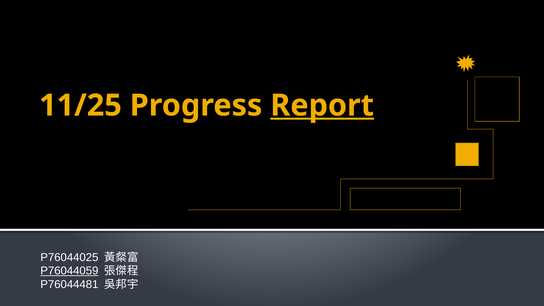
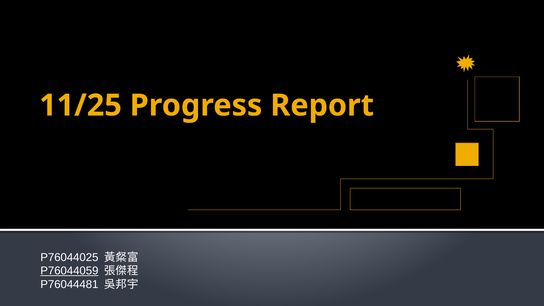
Report underline: present -> none (322, 105)
